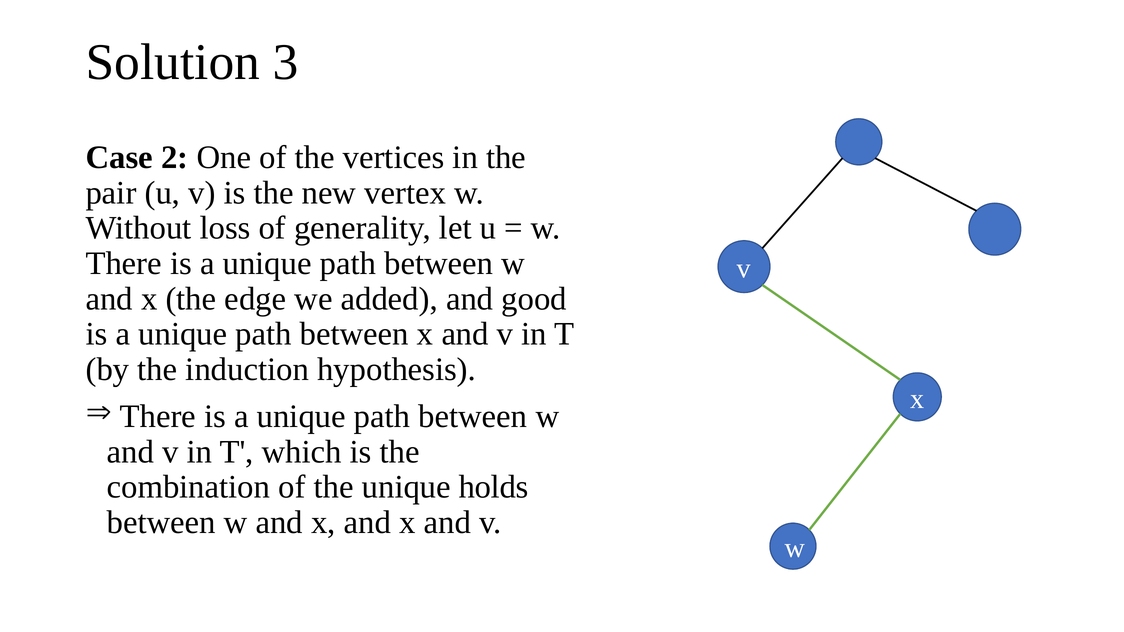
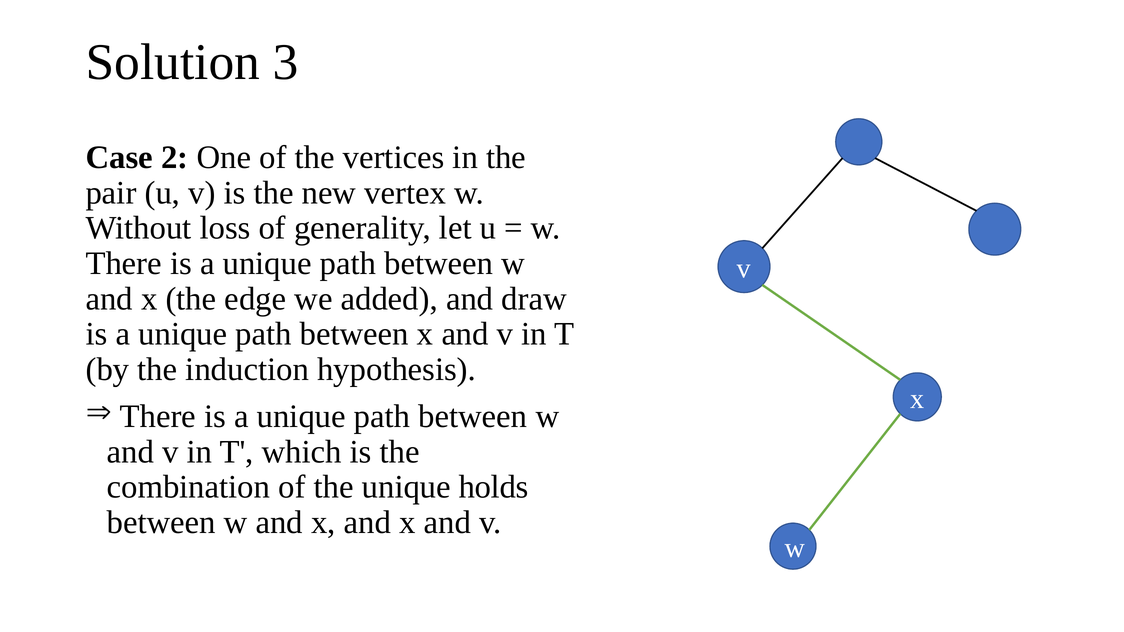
good: good -> draw (534, 299)
